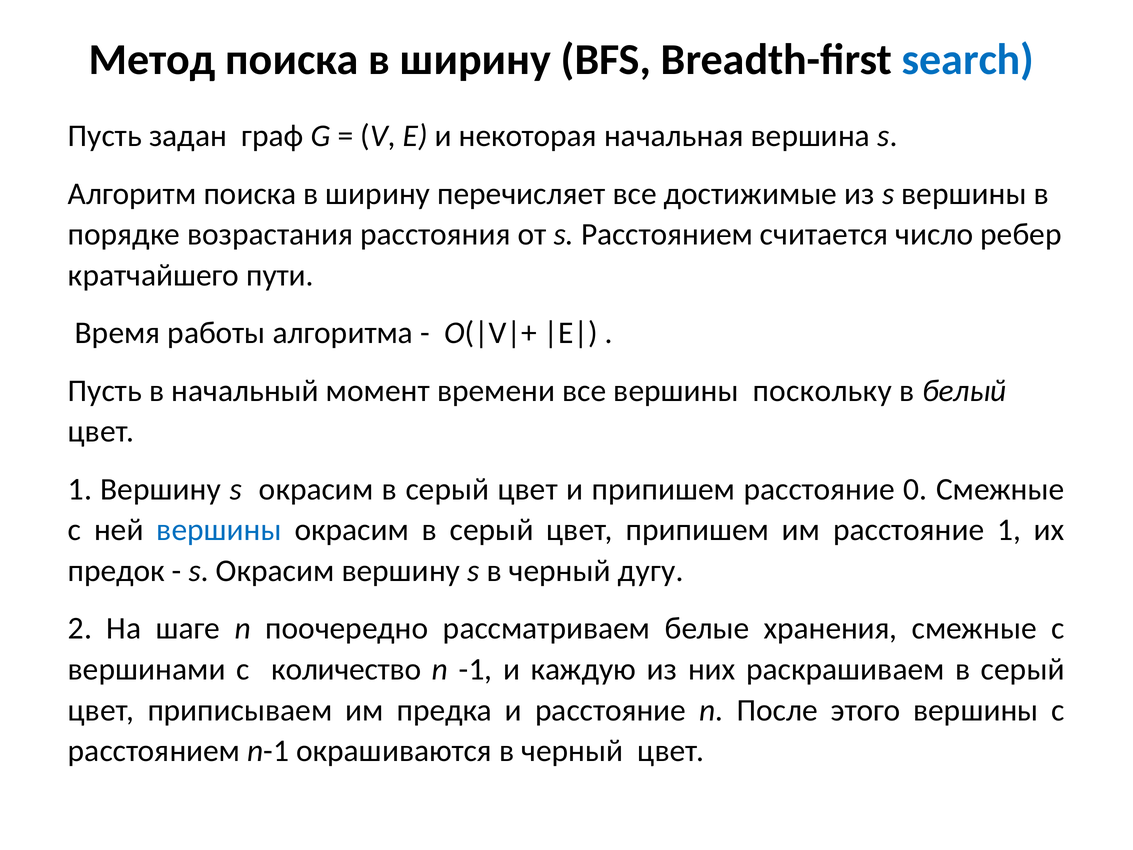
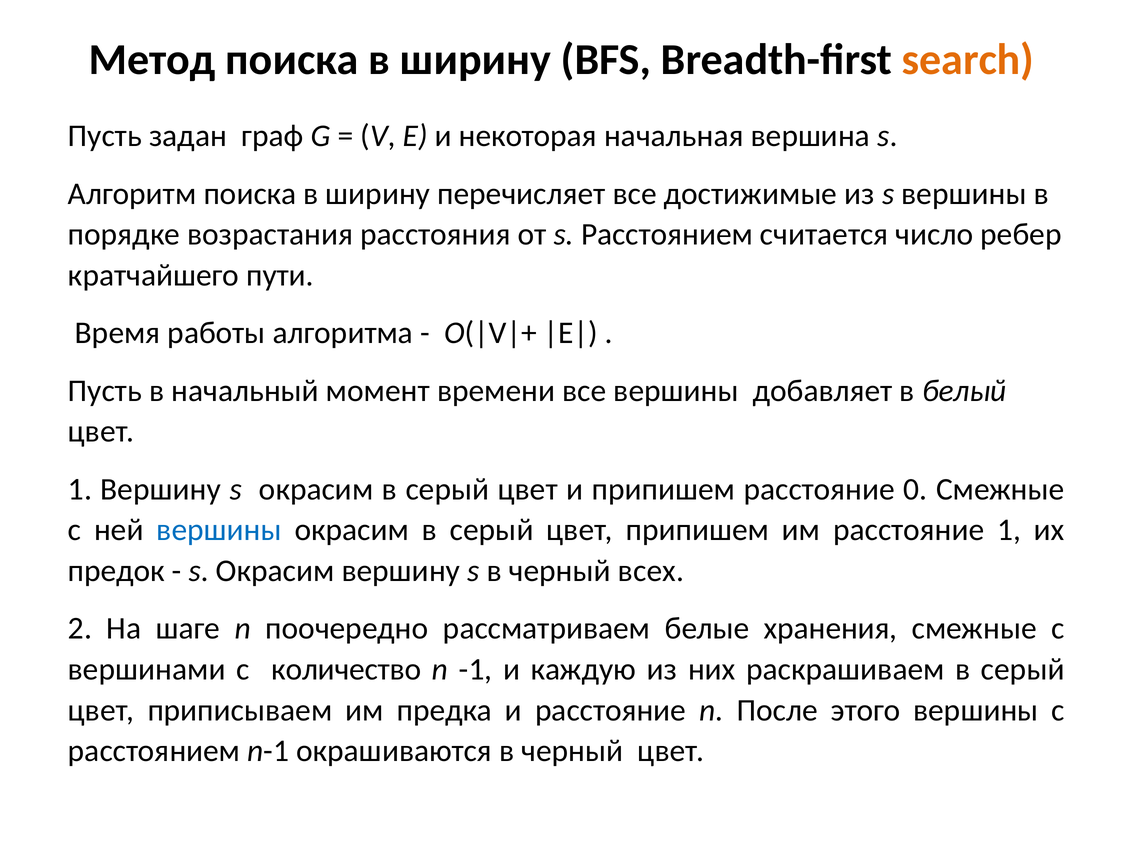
search colour: blue -> orange (968, 60)
поскольку: поскольку -> добавляет (823, 391)
дугу: дугу -> всех (651, 571)
